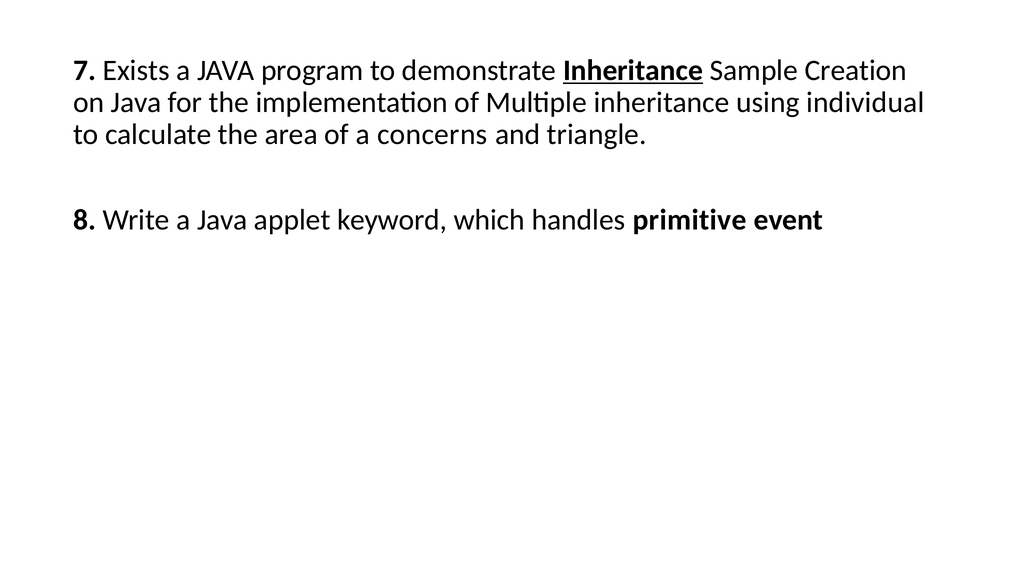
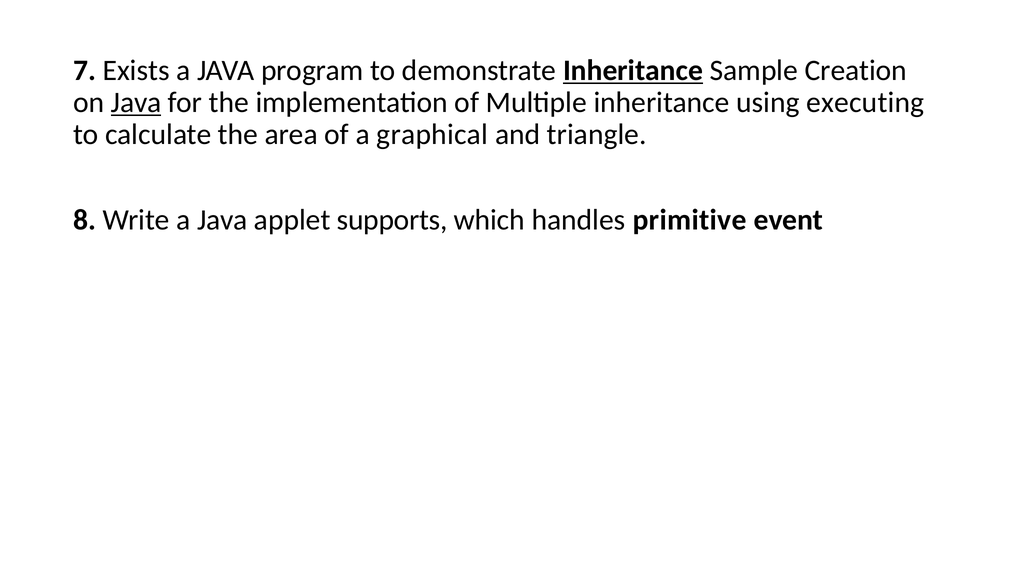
Java underline: none -> present (136, 102)
individual: individual -> executing (865, 102)
concerns: concerns -> graphical (432, 134)
keyword: keyword -> supports (392, 220)
